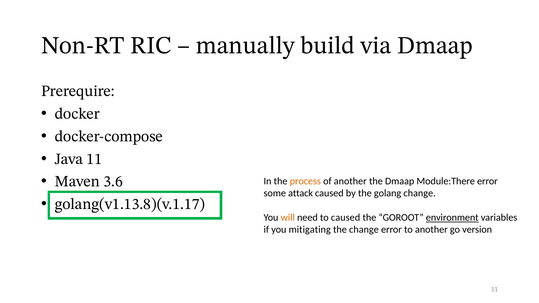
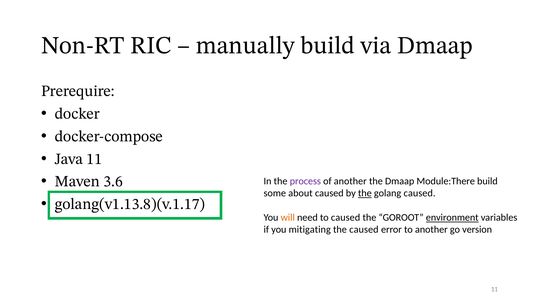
process colour: orange -> purple (305, 181)
Module:There error: error -> build (487, 181)
attack: attack -> about (300, 193)
the underline: none -> present (365, 193)
golang change: change -> caused (420, 193)
the change: change -> caused (364, 230)
